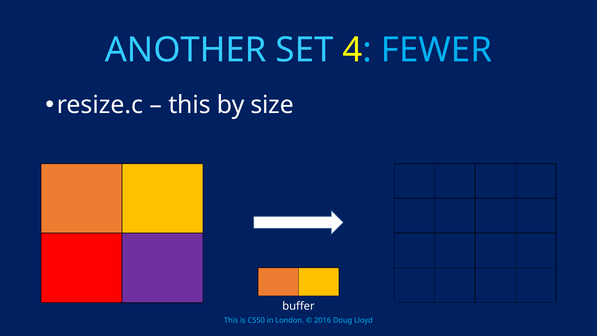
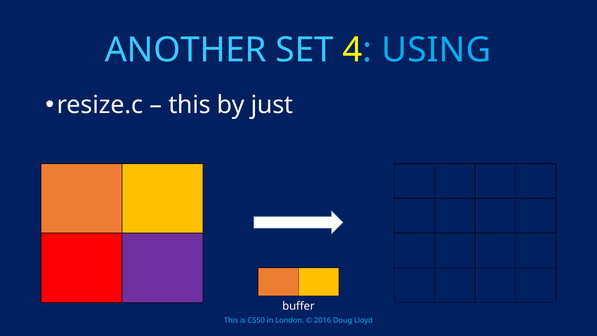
FEWER: FEWER -> USING (436, 50)
size: size -> just (272, 105)
